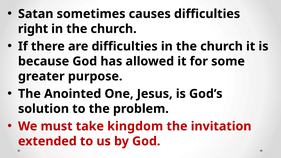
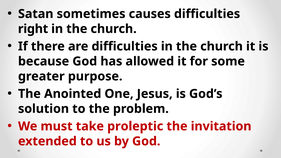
kingdom: kingdom -> proleptic (135, 126)
